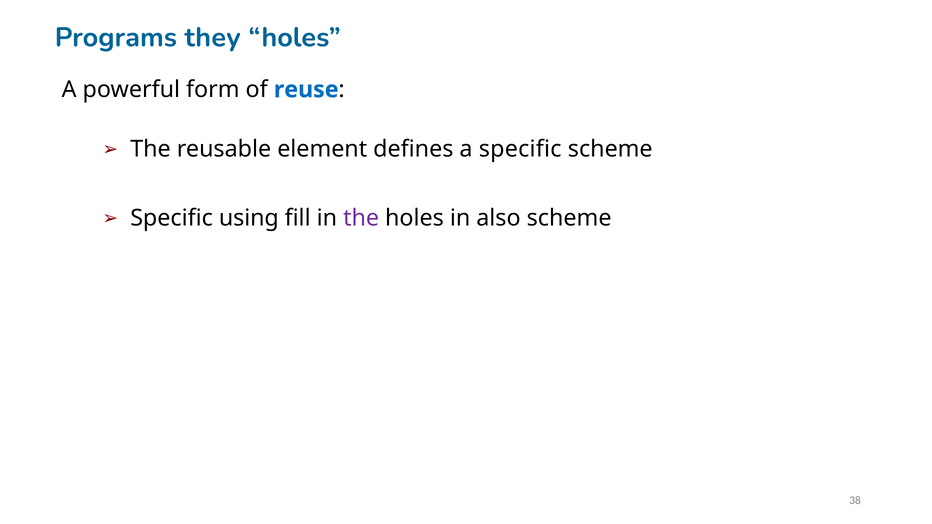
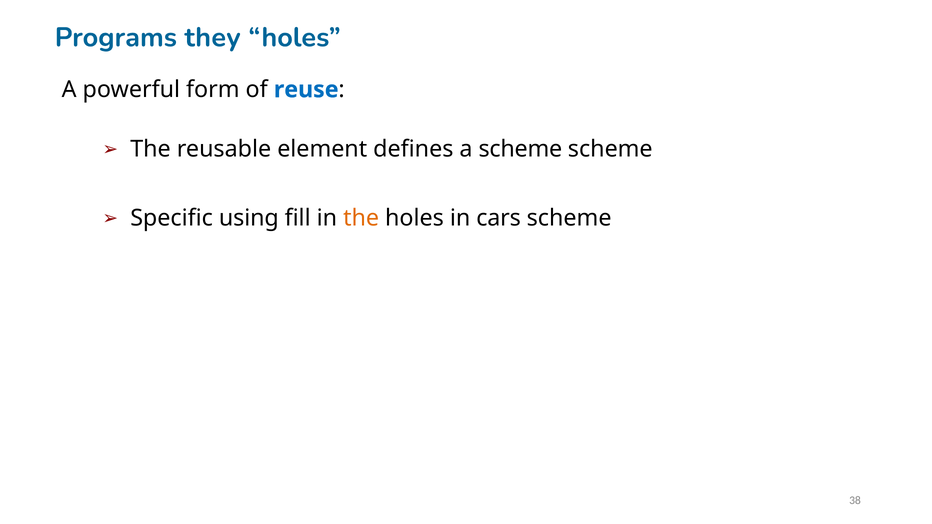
a specific: specific -> scheme (520, 149)
the colour: purple -> orange (361, 218)
also: also -> cars (499, 218)
